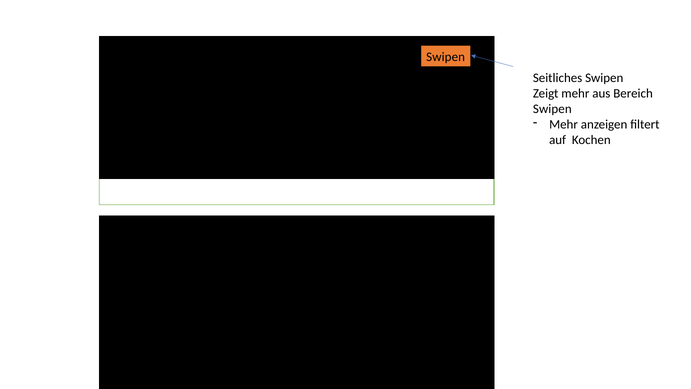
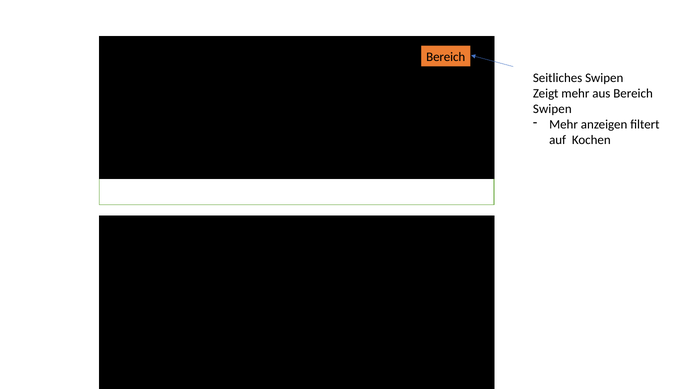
Swipen: Swipen -> Bereich (446, 57)
